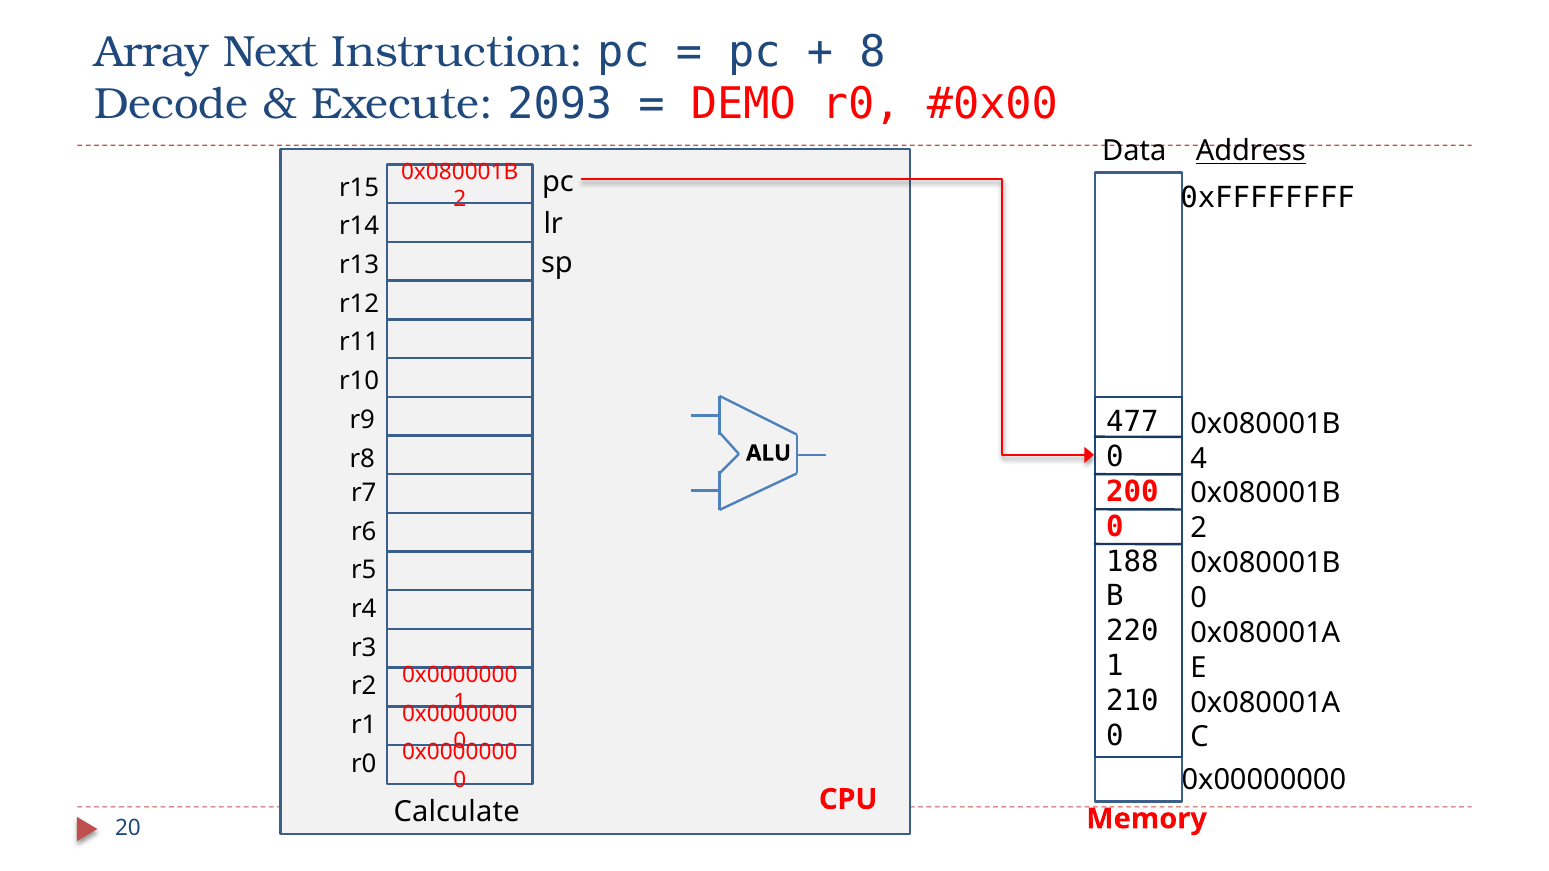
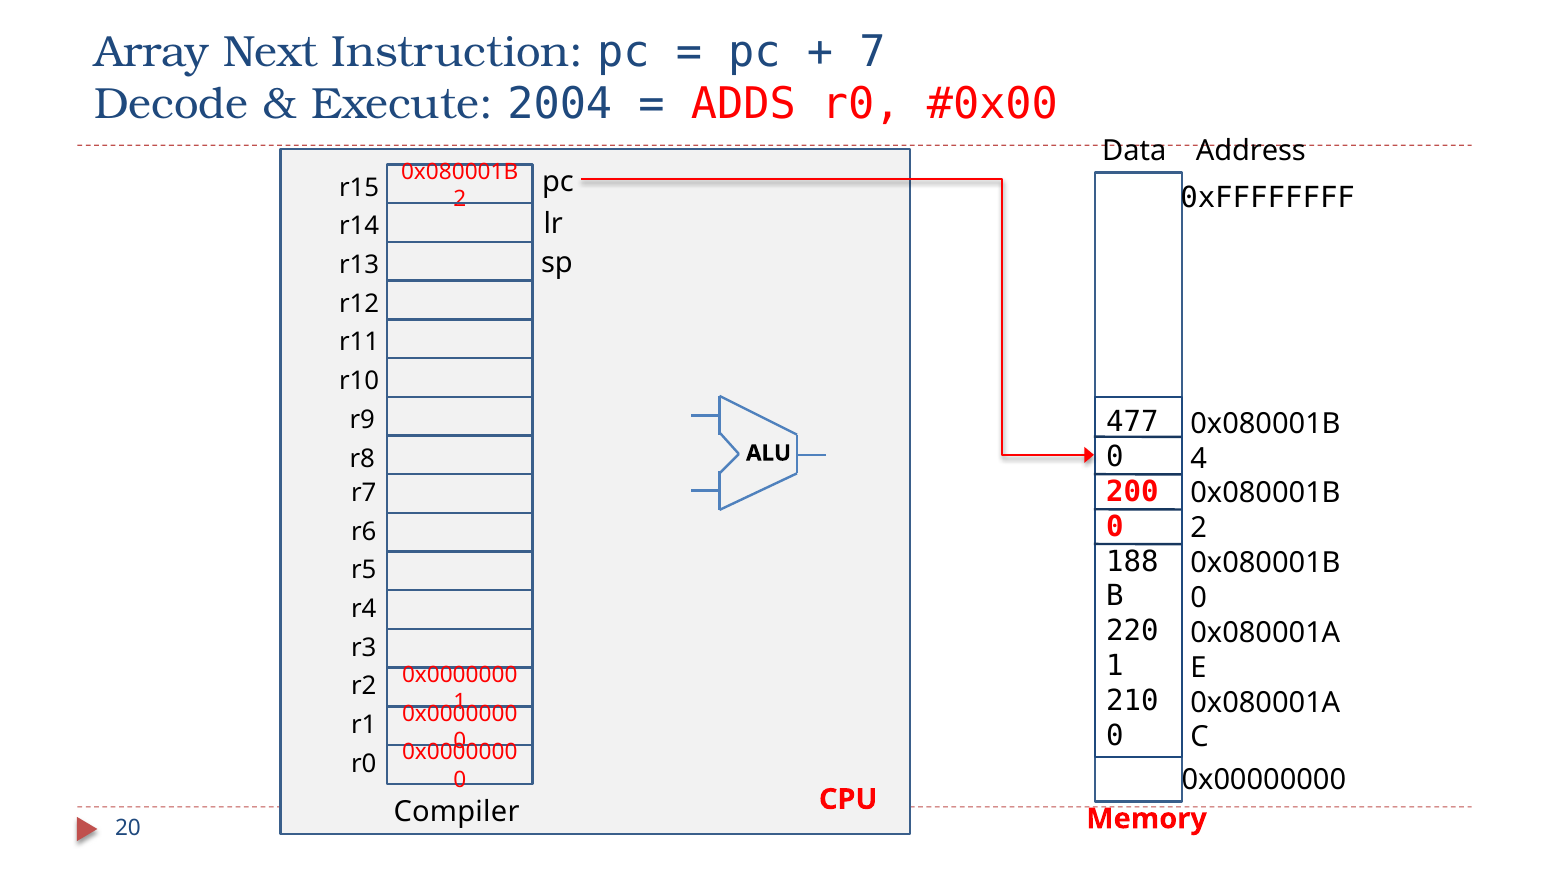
8: 8 -> 7 (872, 52)
2093: 2093 -> 2004 (560, 104)
DEMO: DEMO -> ADDS (743, 104)
Address underline: present -> none (1251, 151)
Calculate: Calculate -> Compiler (457, 813)
